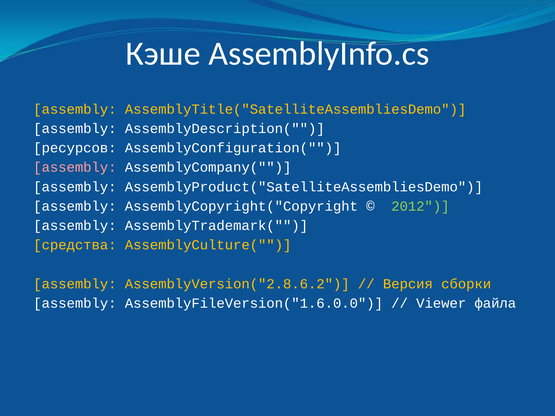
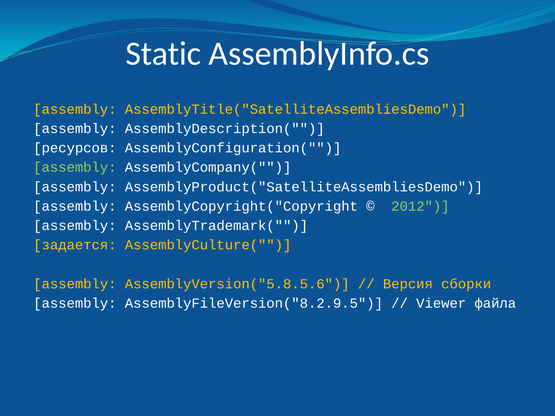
Кэше: Кэше -> Static (163, 54)
assembly colour: pink -> light green (75, 167)
средства: средства -> задается (75, 245)
AssemblyVersion("2.8.6.2: AssemblyVersion("2.8.6.2 -> AssemblyVersion("5.8.5.6 (237, 284)
AssemblyFileVersion("1.6.0.0: AssemblyFileVersion("1.6.0.0 -> AssemblyFileVersion("8.2.9.5 (254, 303)
